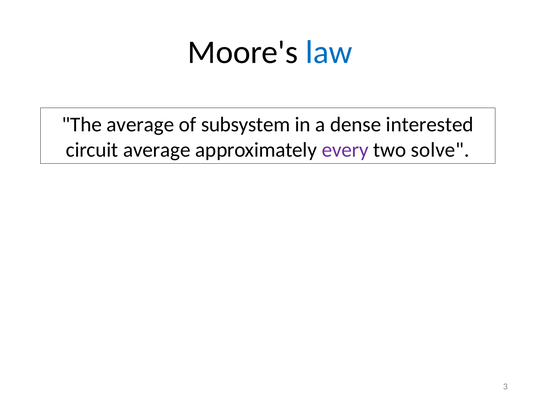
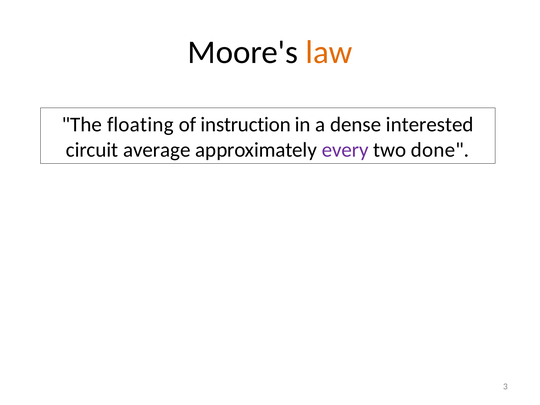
law colour: blue -> orange (329, 52)
The average: average -> floating (140, 125)
subsystem: subsystem -> instruction (246, 125)
solve: solve -> done (440, 150)
